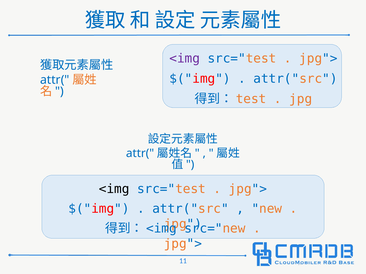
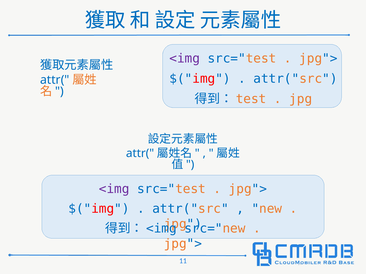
<img colour: black -> purple (114, 189)
